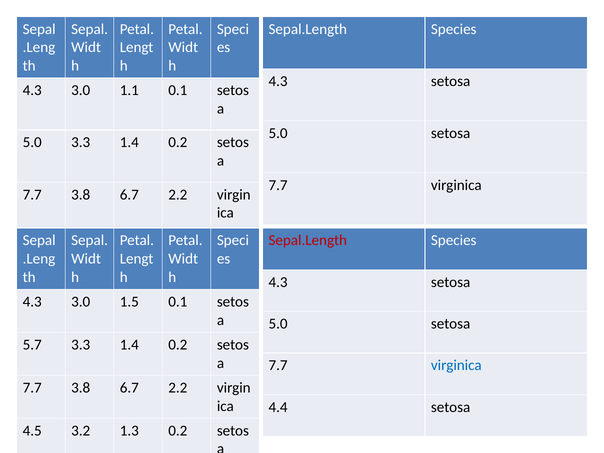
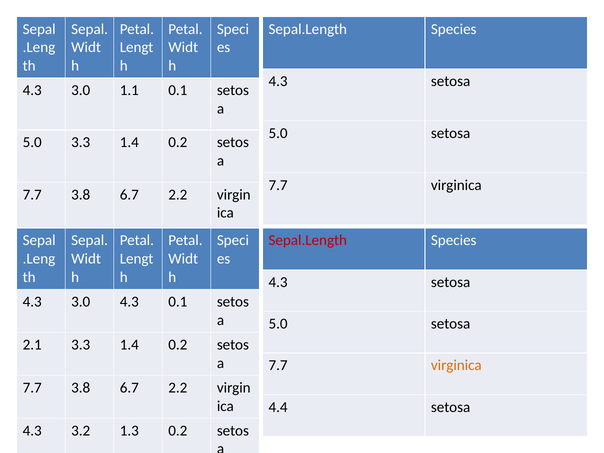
3.0 1.5: 1.5 -> 4.3 (129, 302)
5.7: 5.7 -> 2.1 (32, 345)
virginica colour: blue -> orange (456, 365)
4.5: 4.5 -> 4.3 (32, 431)
